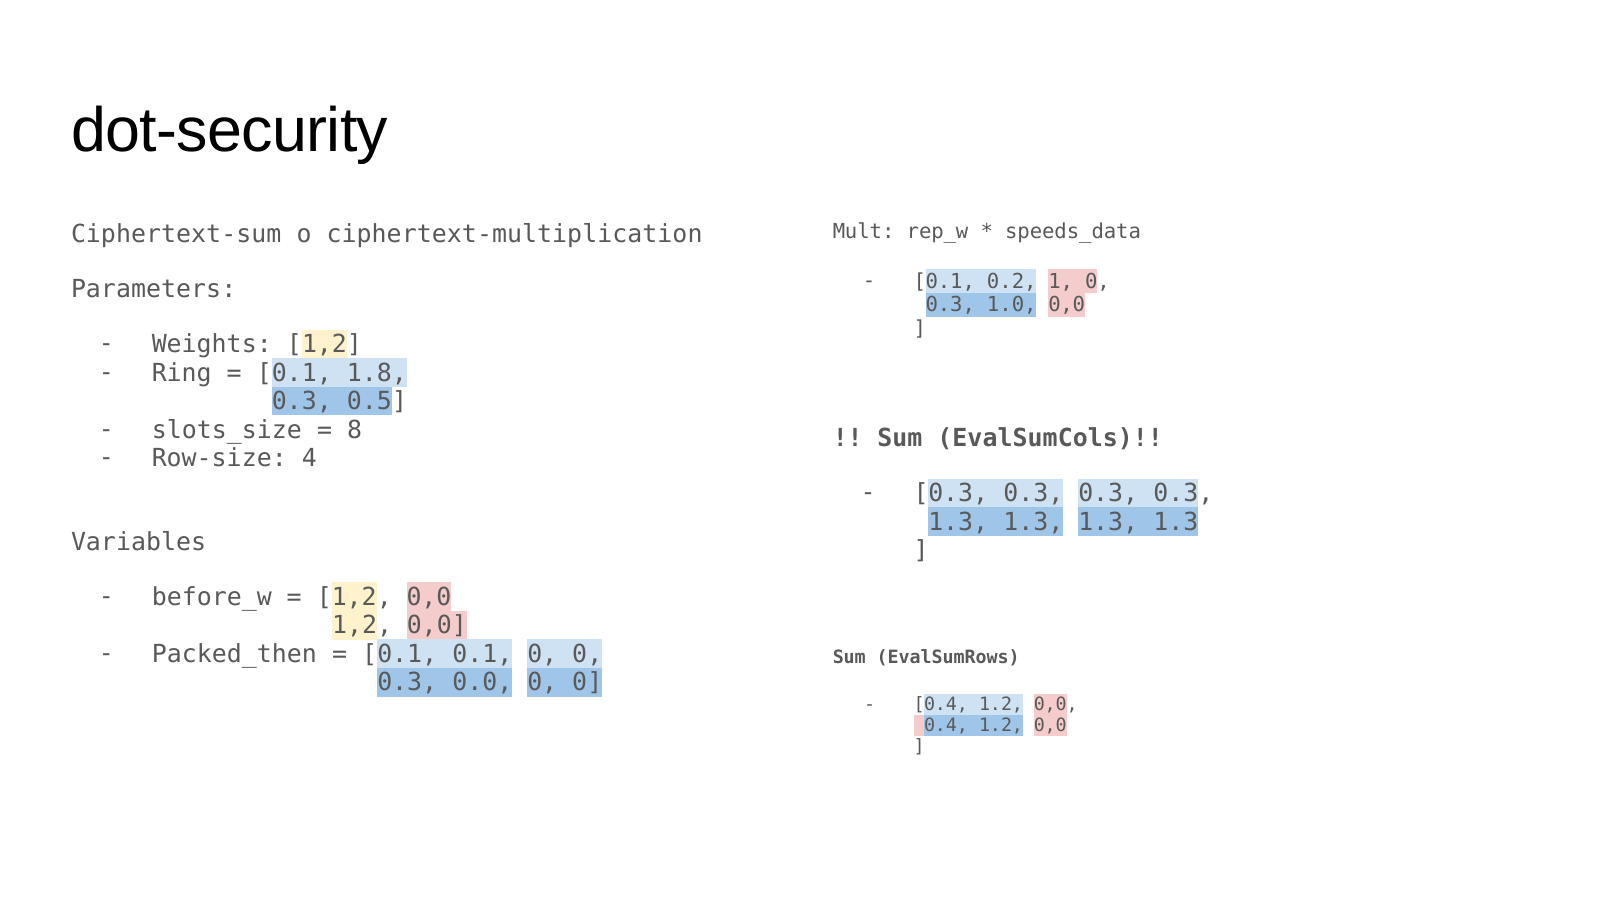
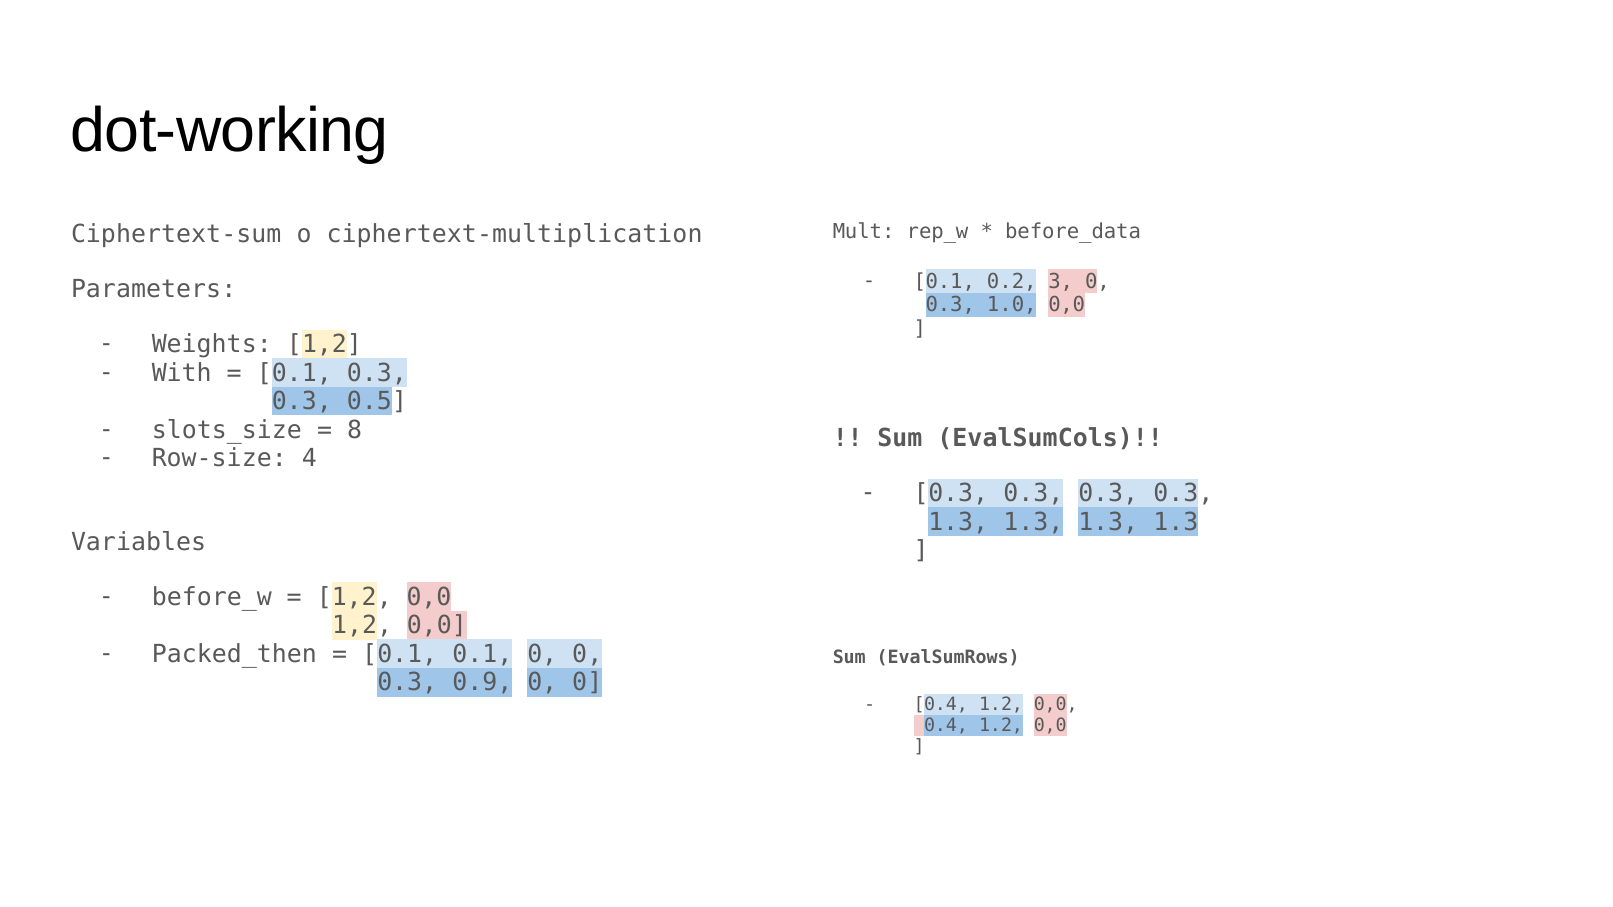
dot-security: dot-security -> dot-working (230, 131)
speeds_data: speeds_data -> before_data (1073, 231)
1: 1 -> 3 (1061, 282)
Ring: Ring -> With (182, 373)
0.1 1.8: 1.8 -> 0.3 (377, 373)
0.0: 0.0 -> 0.9 (482, 683)
